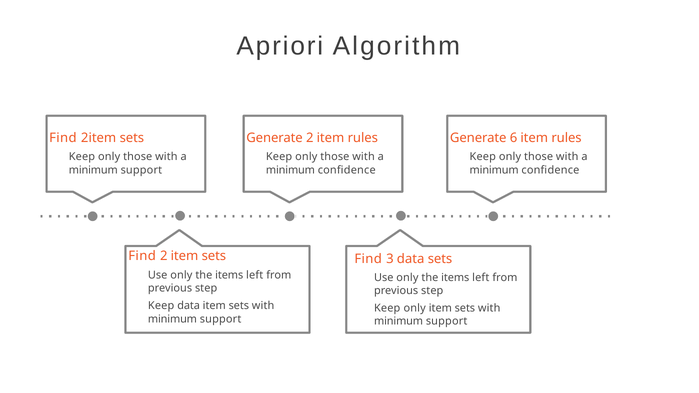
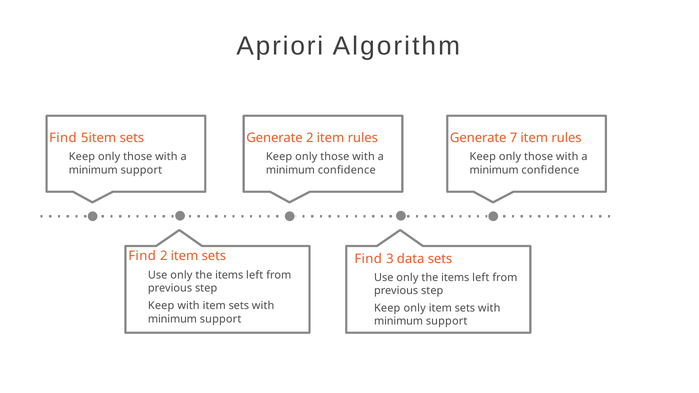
2: 2 -> 5 (85, 138)
6: 6 -> 7 (514, 138)
Keep data: data -> with (189, 306)
